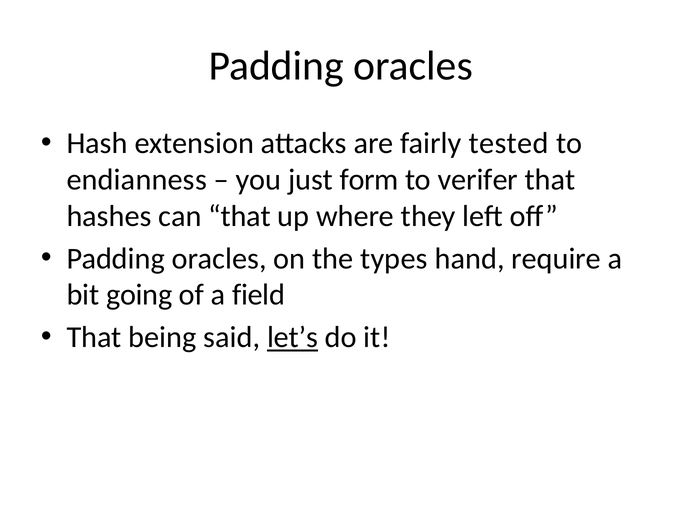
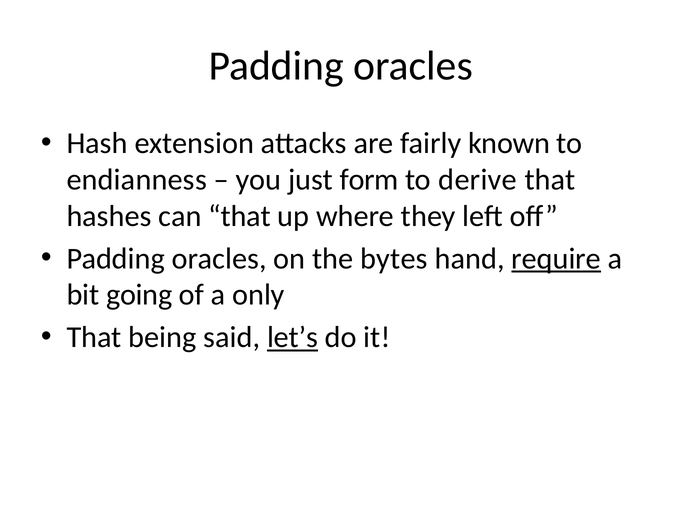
tested: tested -> known (509, 143)
verifer: verifer -> derive (478, 179)
types: types -> bytes (394, 258)
require underline: none -> present (556, 258)
field: field -> only (258, 295)
